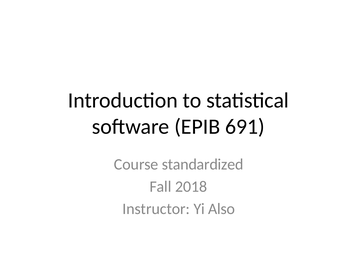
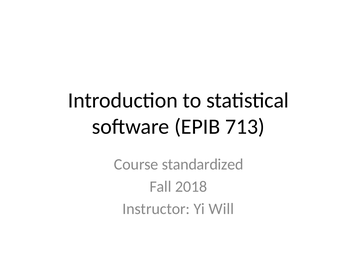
691: 691 -> 713 (245, 127)
Also: Also -> Will (221, 209)
